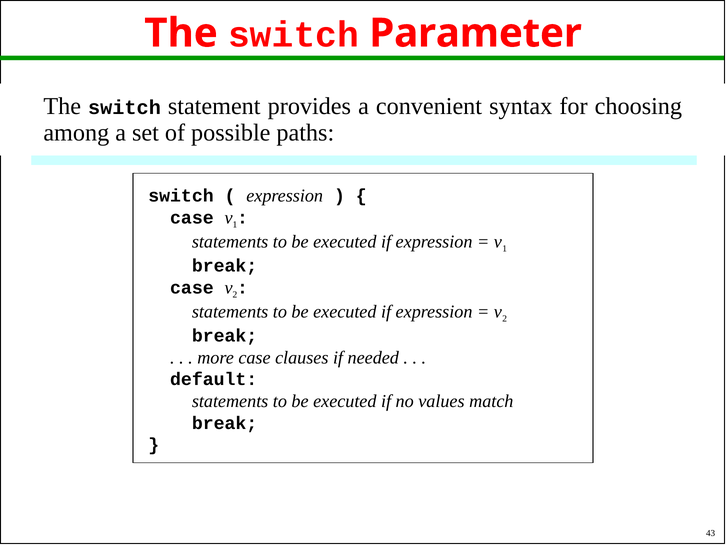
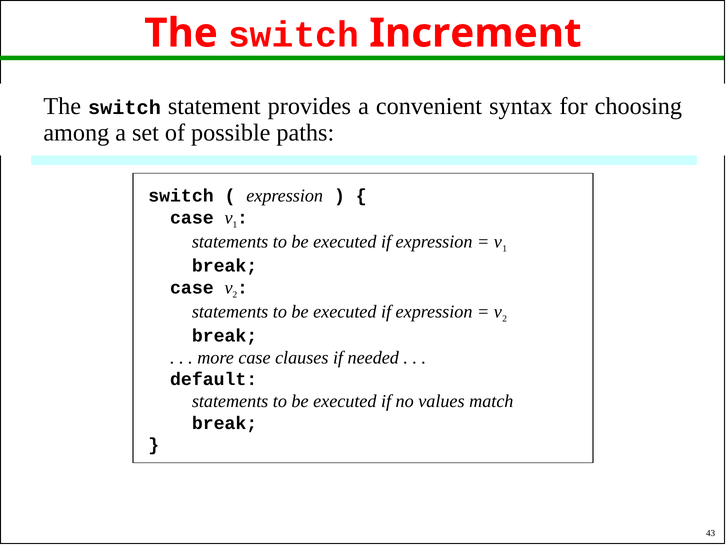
Parameter: Parameter -> Increment (475, 33)
